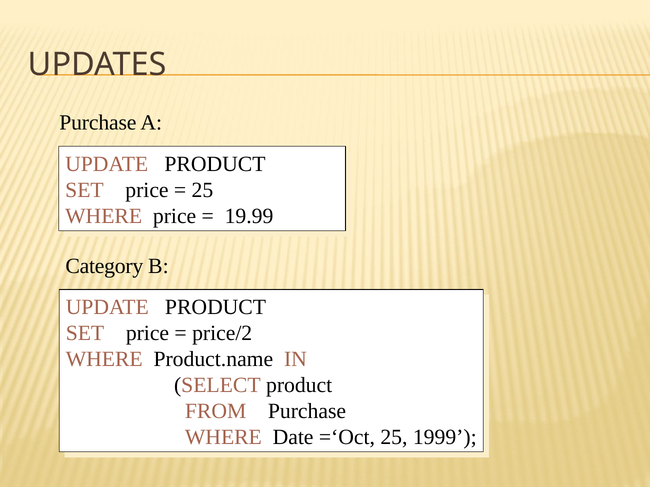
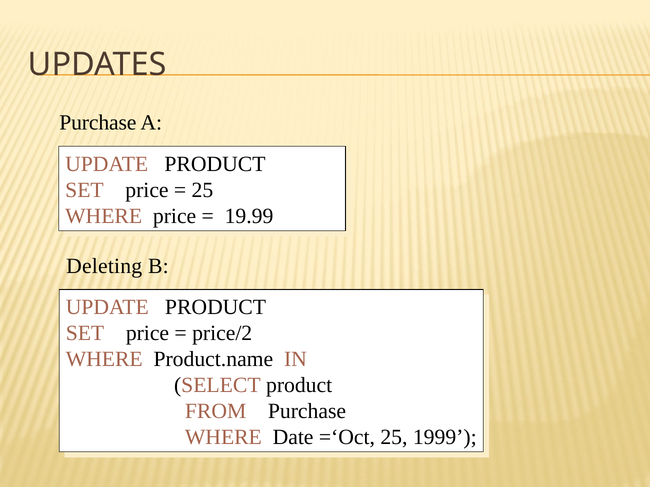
Category: Category -> Deleting (104, 267)
